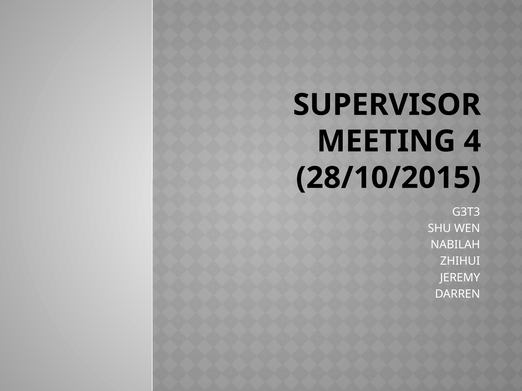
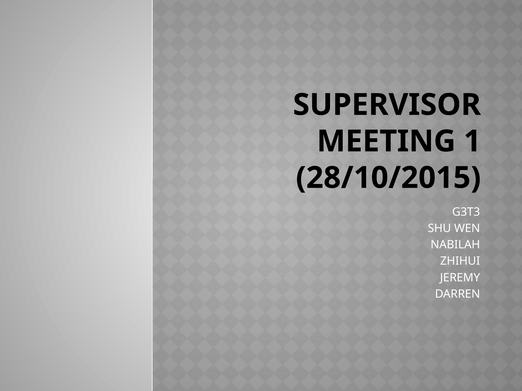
4: 4 -> 1 (472, 141)
